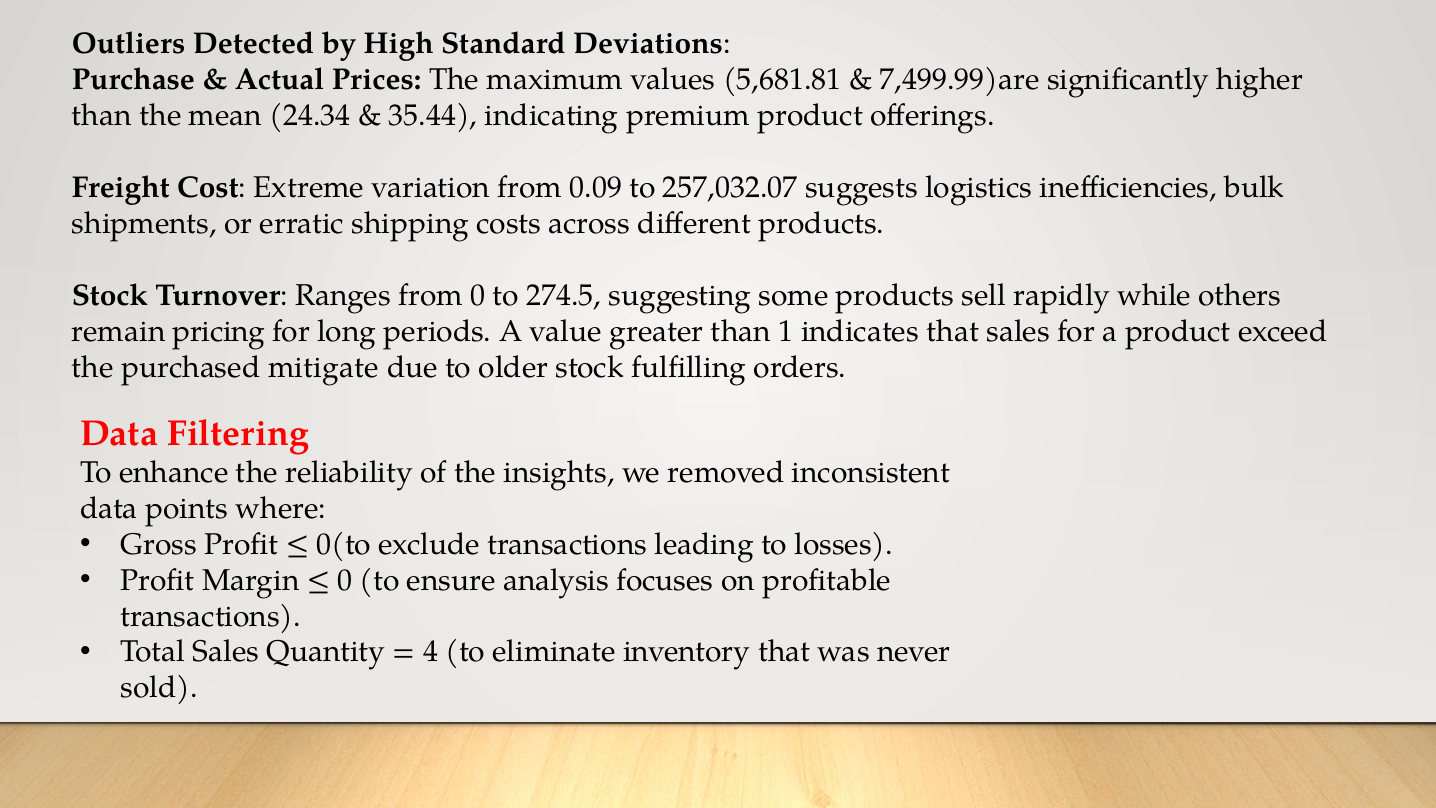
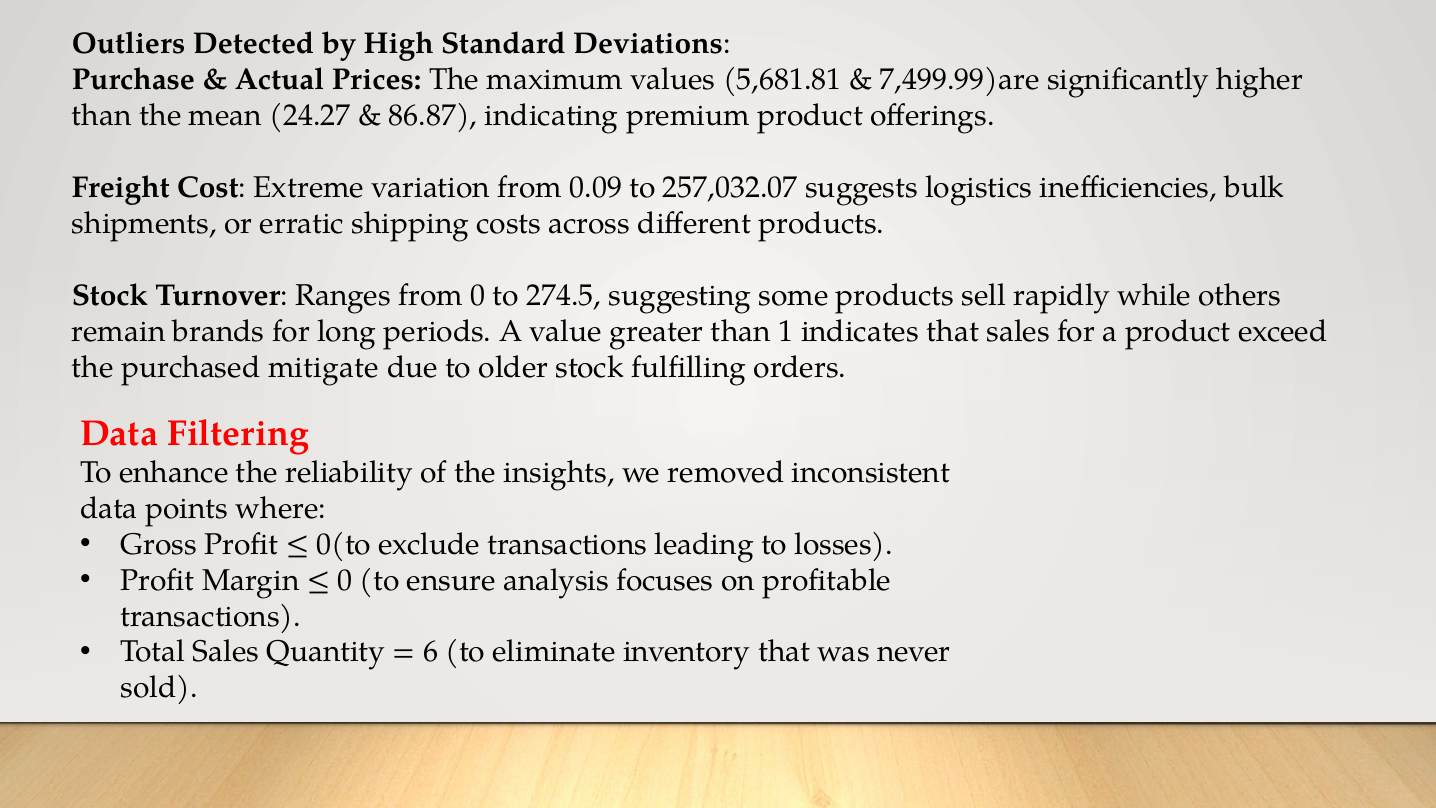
24.34: 24.34 -> 24.27 (310, 116)
35.44: 35.44 -> 86.87 (433, 116)
pricing: pricing -> brands (219, 331)
4: 4 -> 6 (431, 652)
